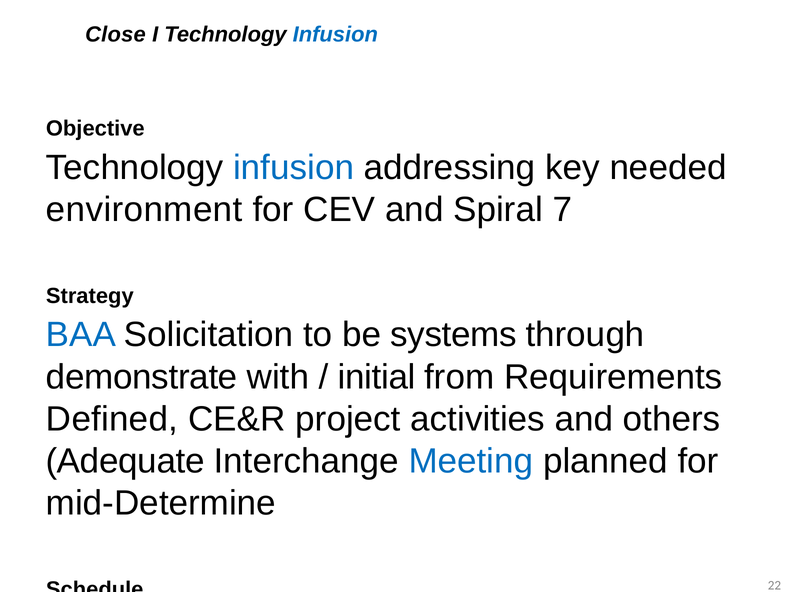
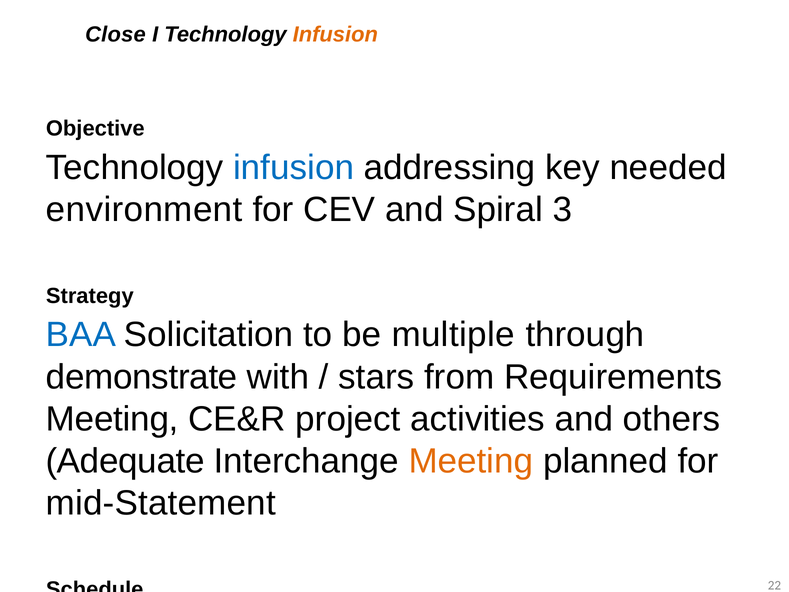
Infusion colour: blue -> orange (335, 34)
7: 7 -> 3 (562, 210)
systems: systems -> multiple (453, 335)
initial: initial -> stars (376, 377)
Defined: Defined -> Meeting (112, 419)
Meeting colour: blue -> orange (471, 461)
mid-Determine: mid-Determine -> mid-Statement (161, 503)
